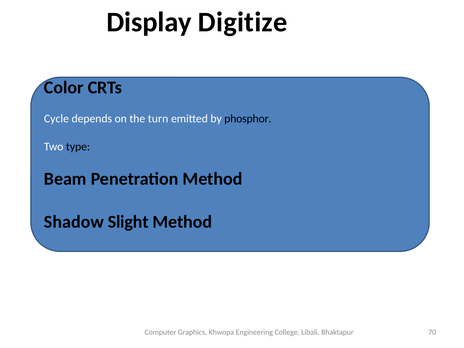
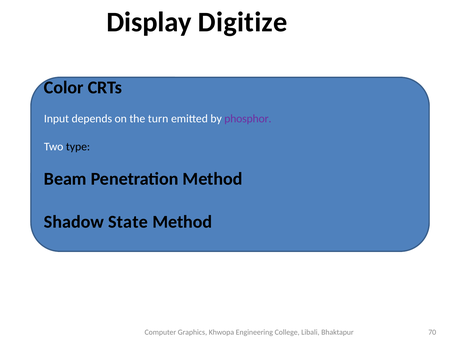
Cycle: Cycle -> Input (56, 119)
phosphor colour: black -> purple (248, 119)
Slight: Slight -> State (128, 222)
